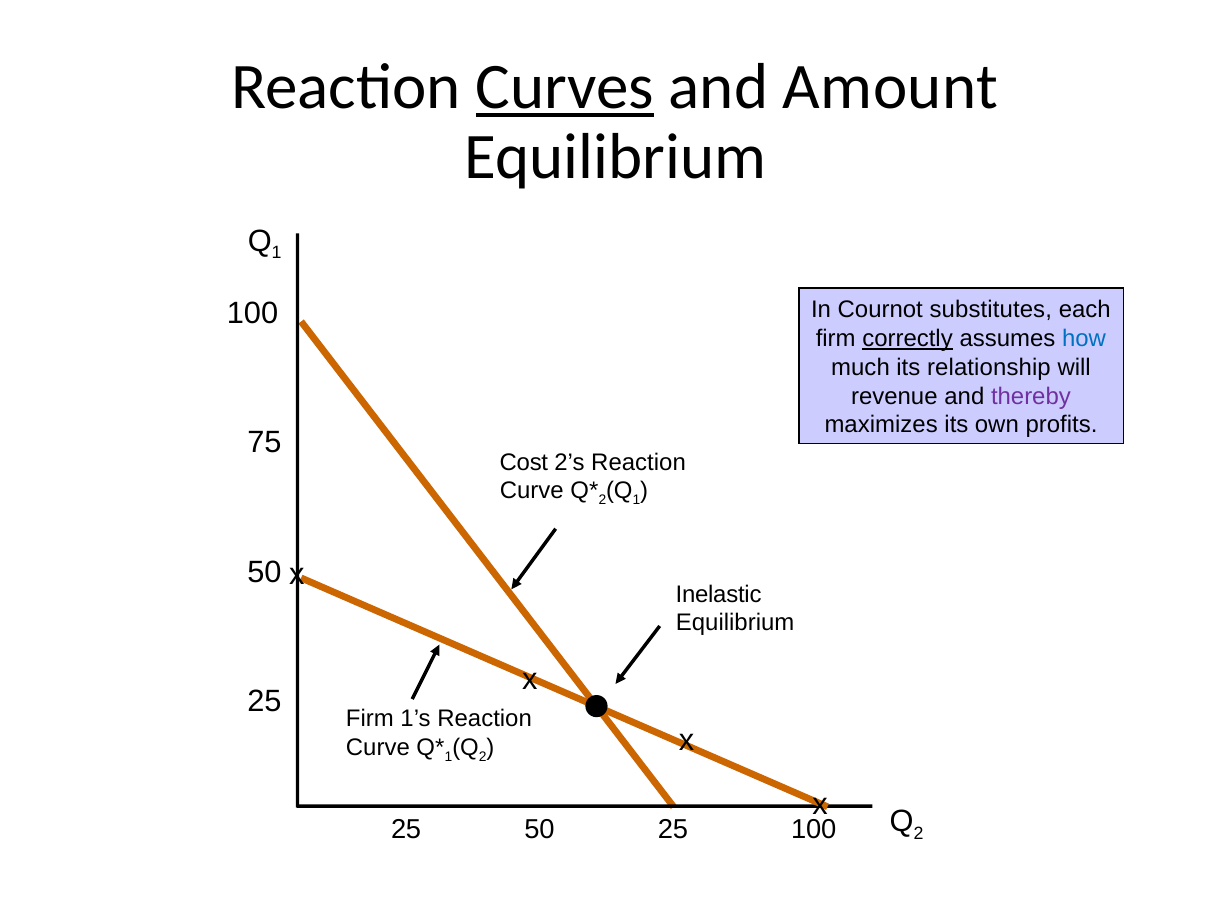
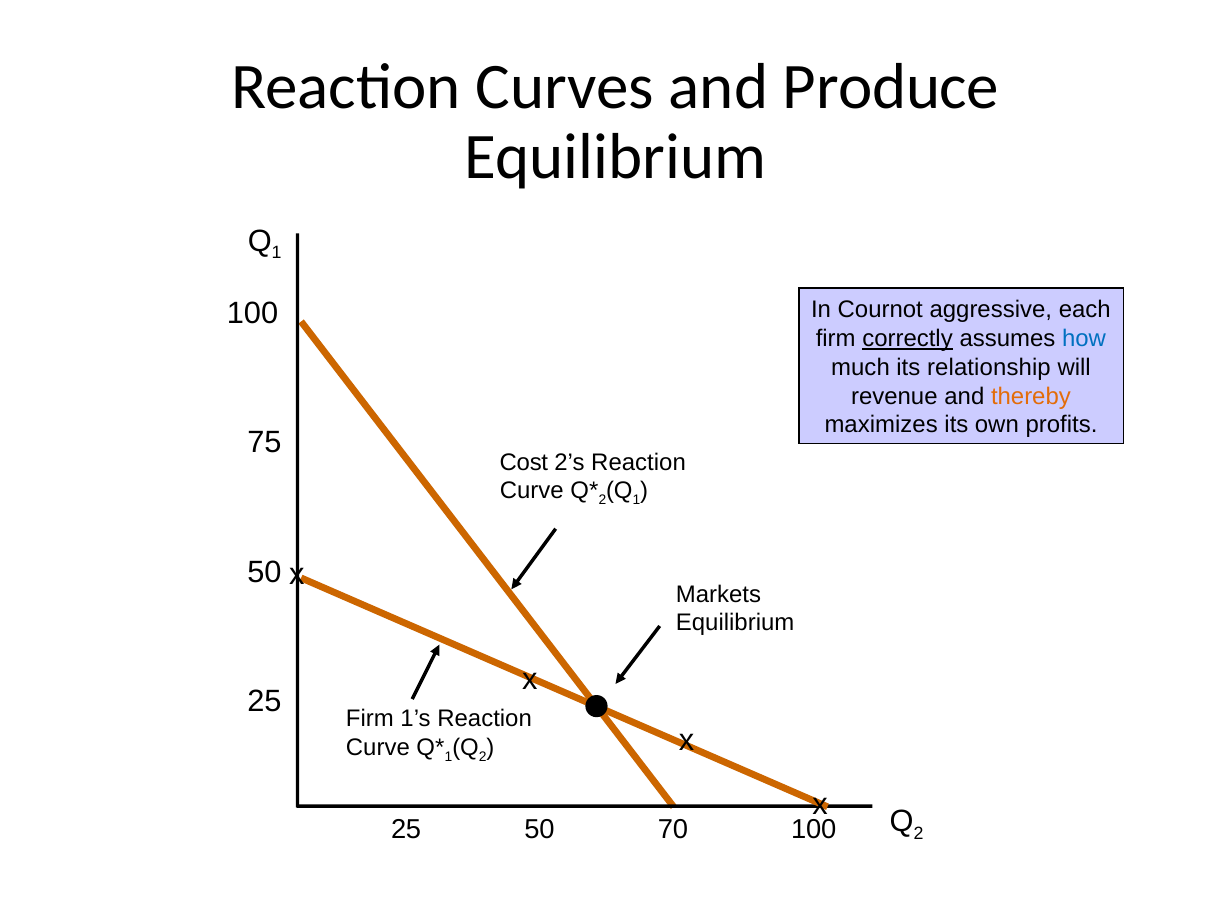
Curves underline: present -> none (565, 87)
Amount: Amount -> Produce (891, 87)
substitutes: substitutes -> aggressive (991, 310)
thereby colour: purple -> orange (1031, 396)
Inelastic: Inelastic -> Markets (718, 594)
50 25: 25 -> 70 (673, 829)
